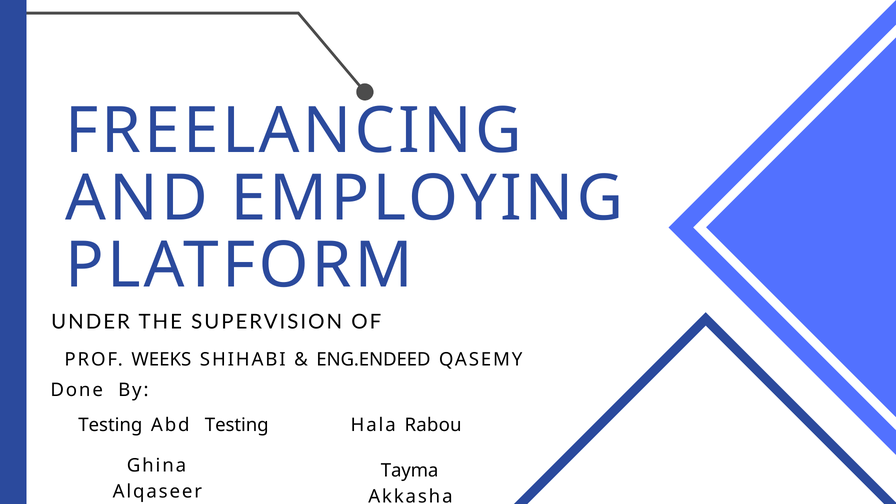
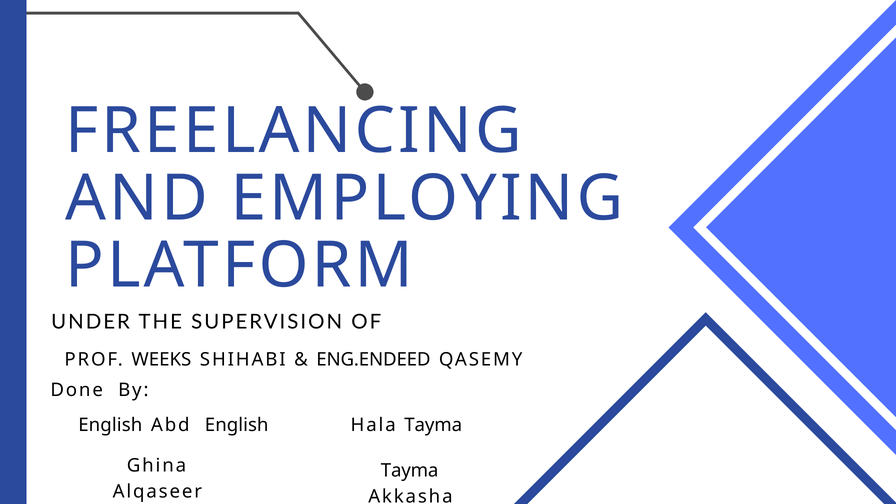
Testing: Testing -> English (110, 425)
Abd Testing: Testing -> English (237, 425)
Hala Rabou: Rabou -> Tayma (433, 425)
